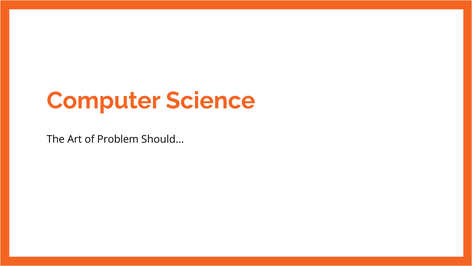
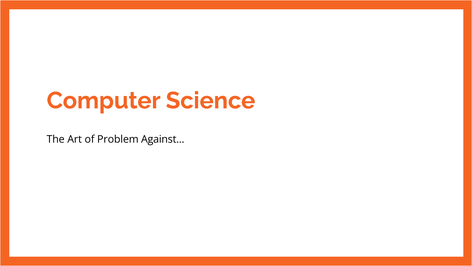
Should: Should -> Against (163, 139)
